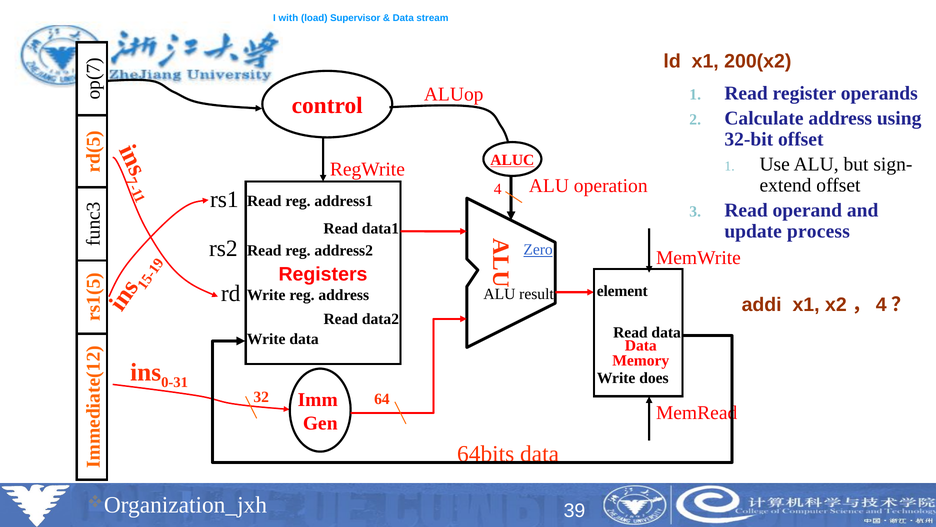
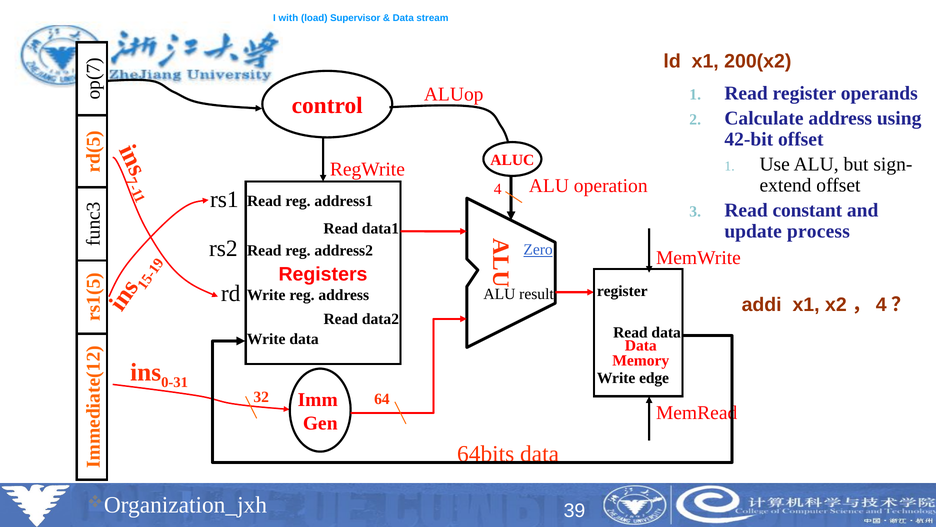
32-bit: 32-bit -> 42-bit (749, 139)
ALUC underline: present -> none (512, 160)
operand: operand -> constant (807, 210)
element: element -> register (622, 291)
does: does -> edge (654, 378)
